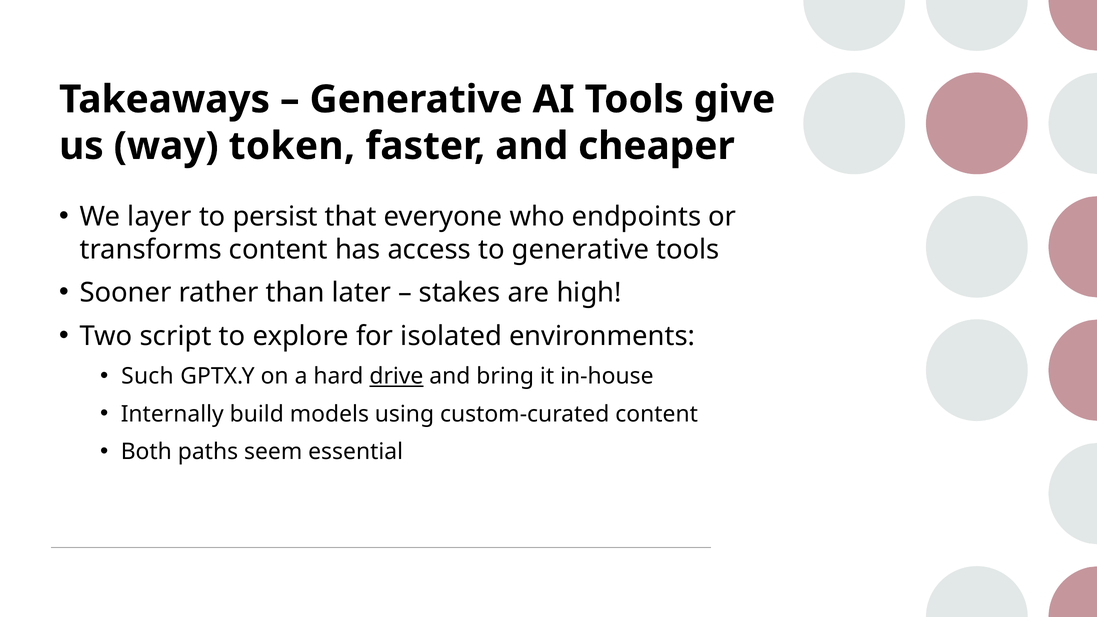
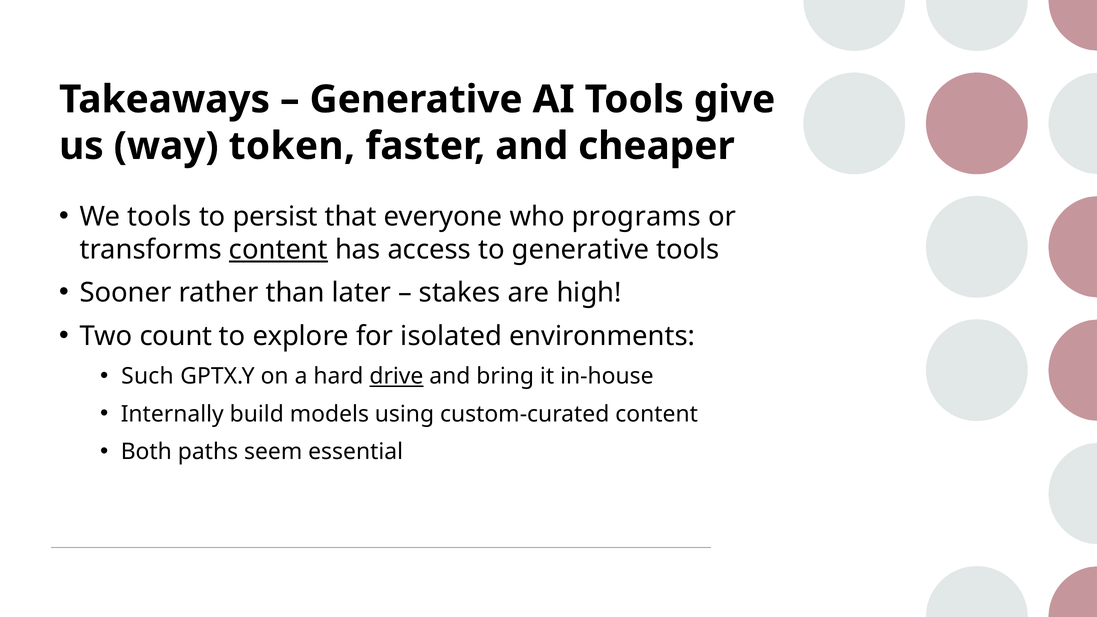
We layer: layer -> tools (159, 217)
endpoints: endpoints -> programs (636, 217)
content underline: none -> present (278, 250)
script: script -> count (176, 336)
